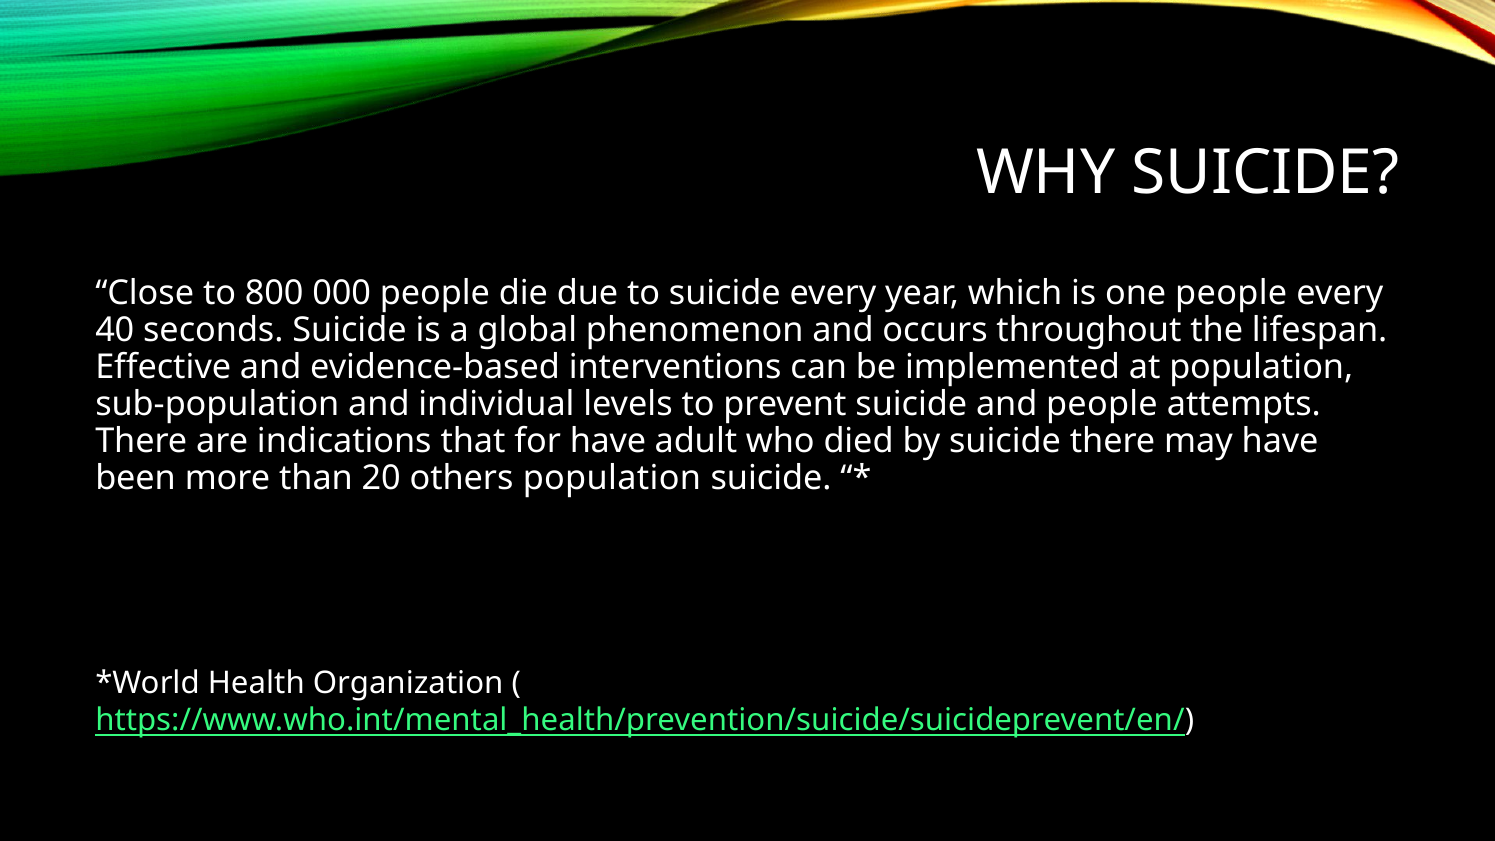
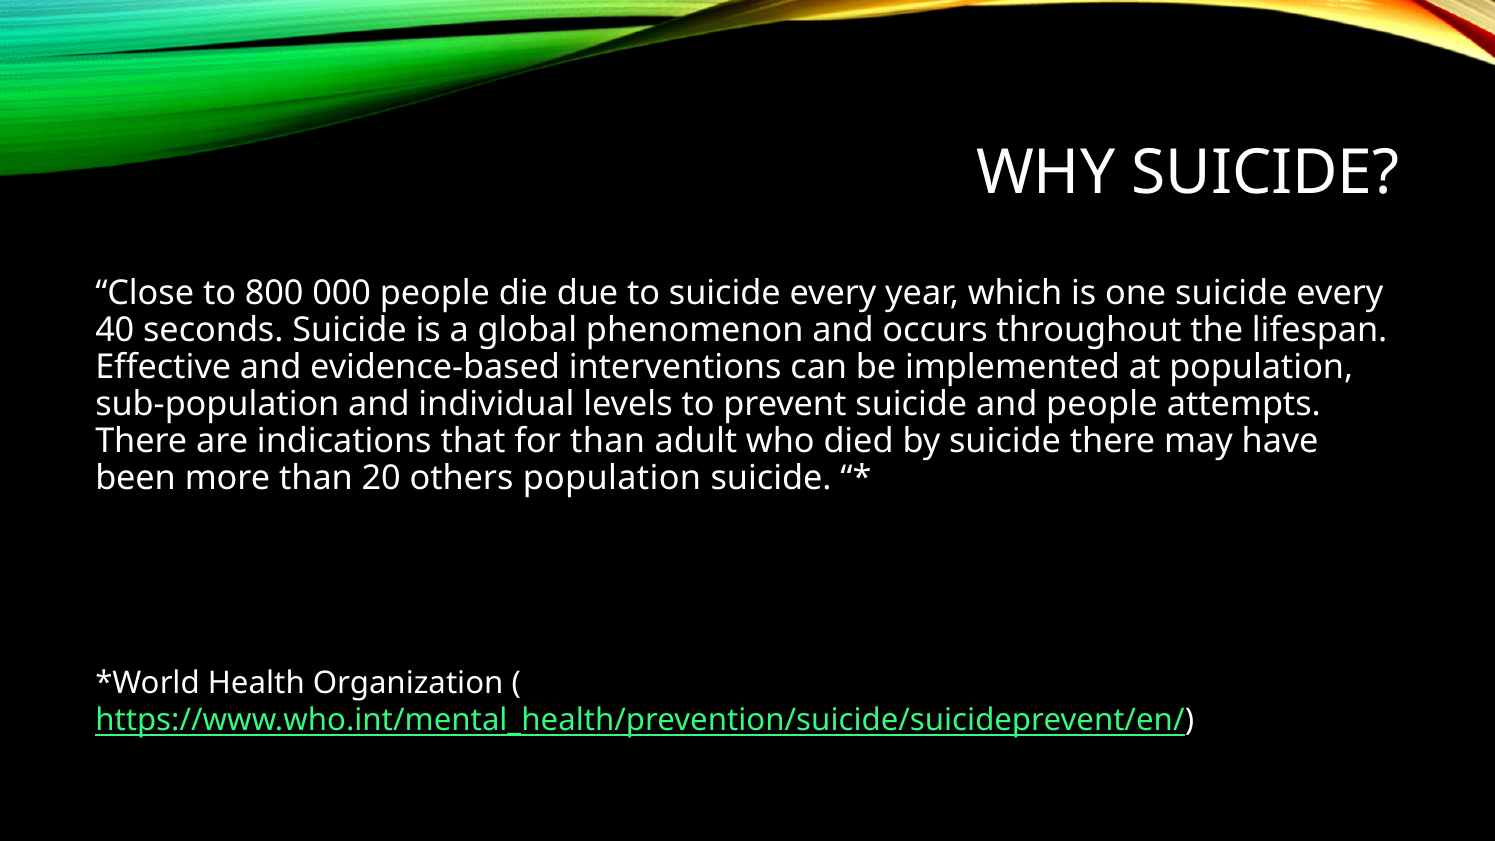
one people: people -> suicide (1231, 293)
for have: have -> than (608, 441)
